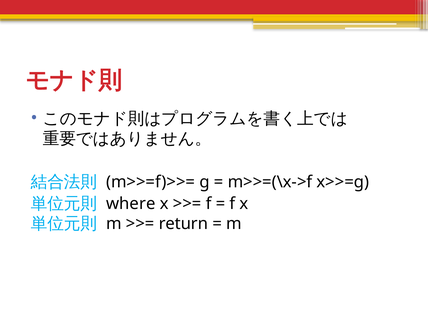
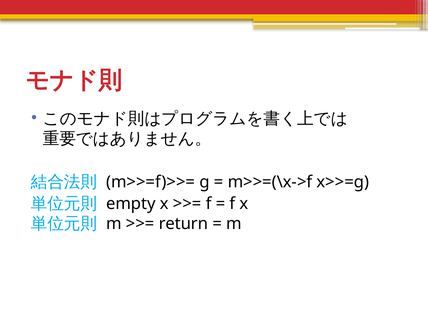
where: where -> empty (131, 204)
